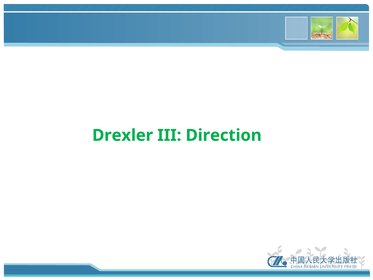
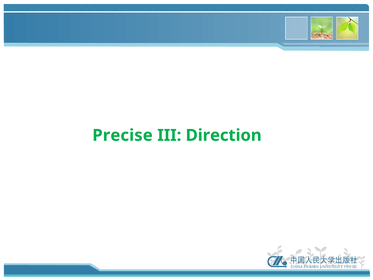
Drexler: Drexler -> Precise (123, 135)
